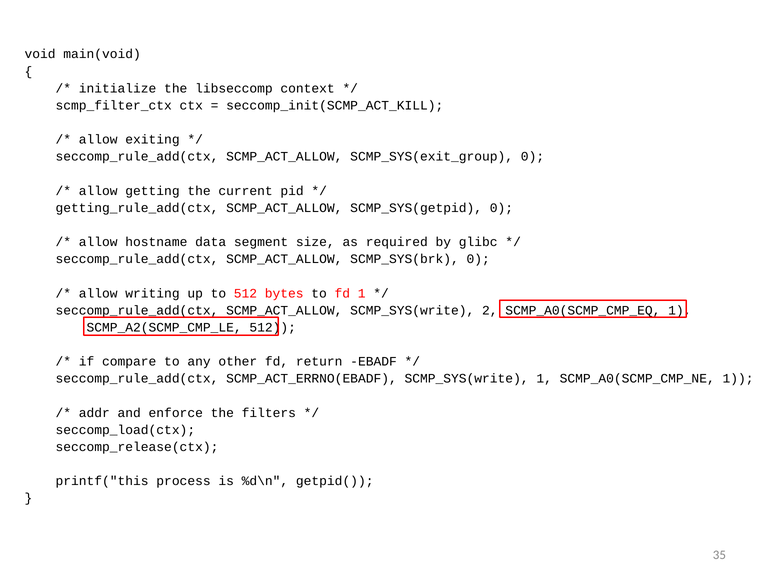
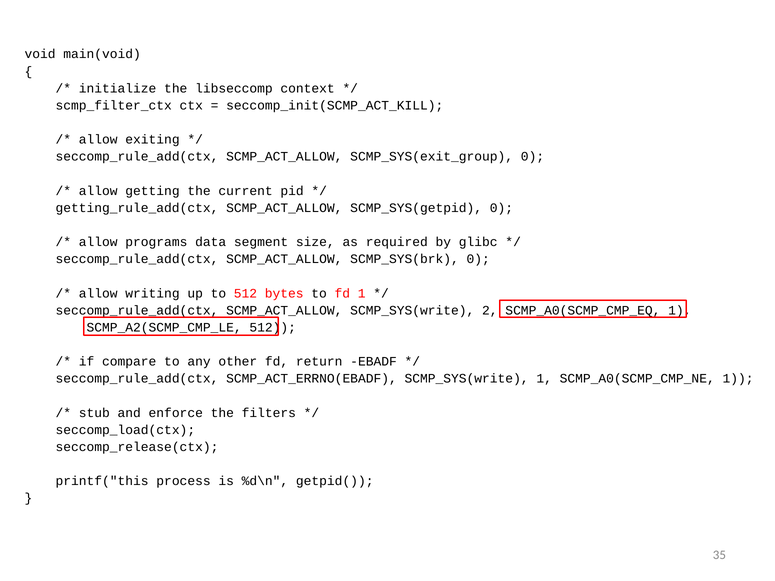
hostname: hostname -> programs (156, 242)
addr: addr -> stub (94, 413)
